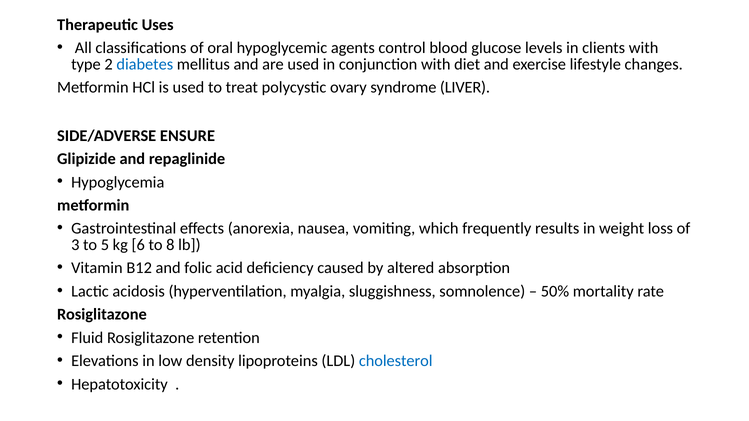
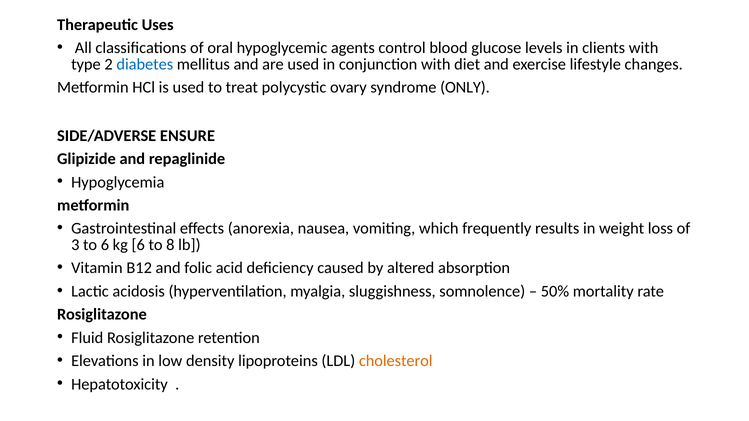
LIVER: LIVER -> ONLY (465, 88)
to 5: 5 -> 6 (105, 245)
cholesterol colour: blue -> orange (396, 361)
